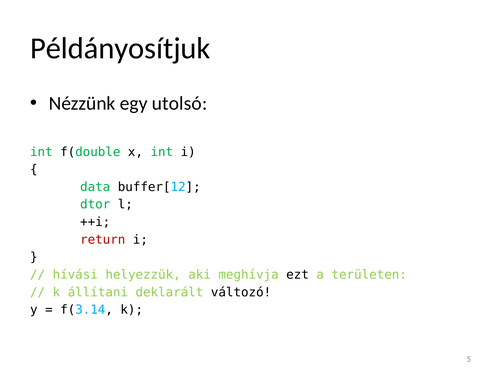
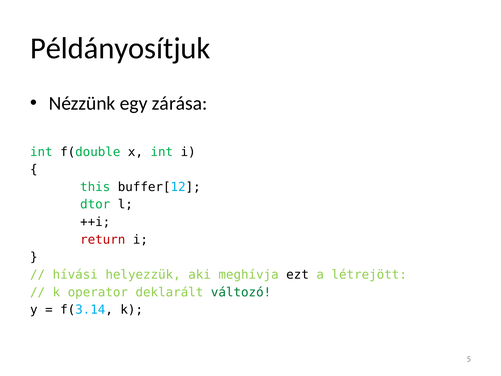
utolsó: utolsó -> zárása (180, 103)
data: data -> this (95, 187)
területen: területen -> létrejött (369, 275)
állítani: állítani -> operator (98, 292)
változó colour: black -> green (241, 292)
